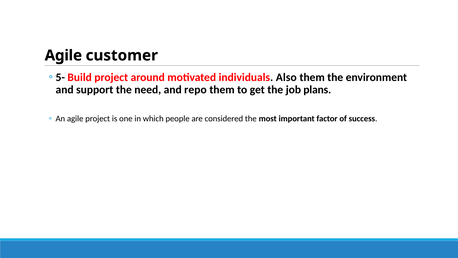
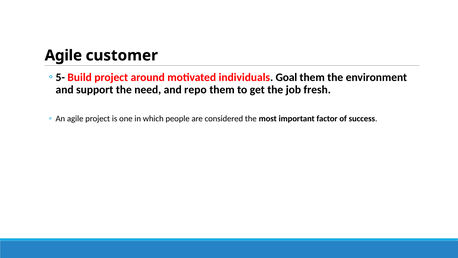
Also: Also -> Goal (286, 77)
plans: plans -> fresh (317, 90)
